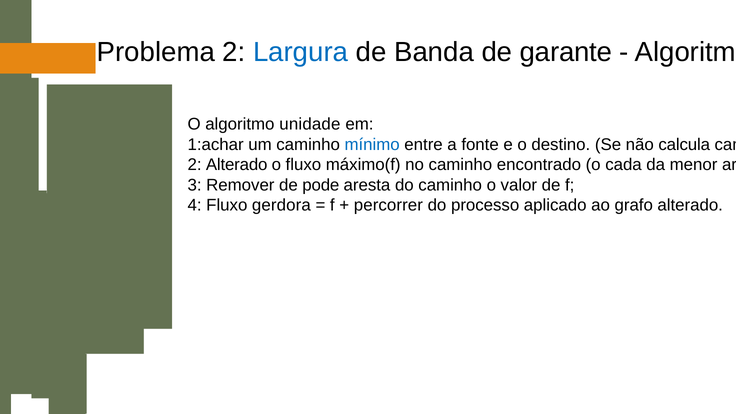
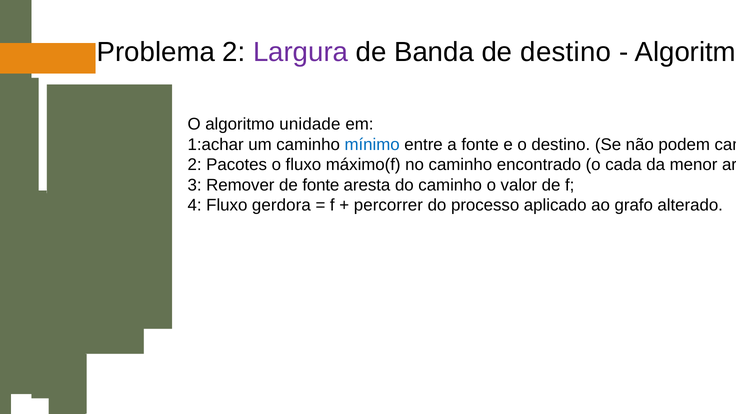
Largura colour: blue -> purple (301, 52)
de garante: garante -> destino (566, 52)
calcula: calcula -> podem (684, 145)
2 Alterado: Alterado -> Pacotes (237, 165)
de pode: pode -> fonte (321, 185)
